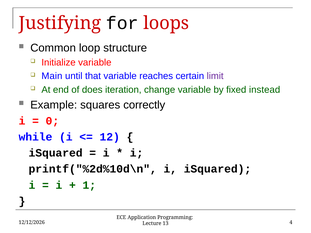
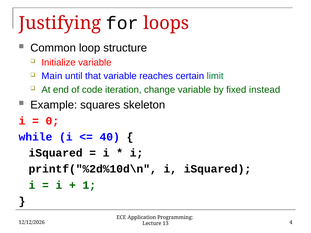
limit colour: purple -> green (215, 76)
does: does -> code (92, 90)
correctly: correctly -> skeleton (144, 105)
12: 12 -> 40 (110, 137)
